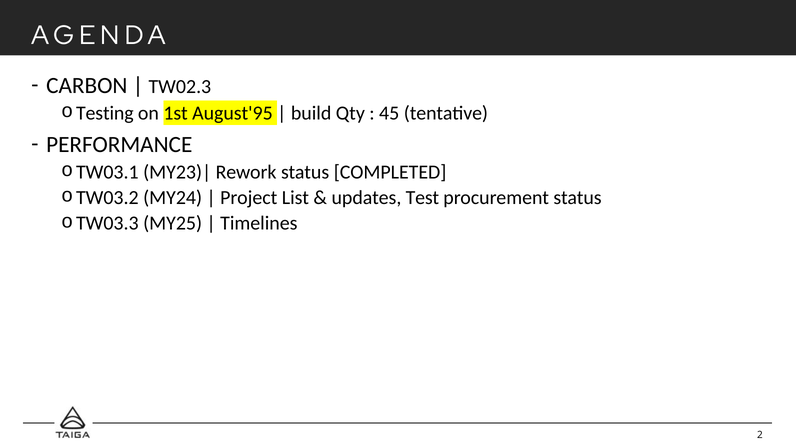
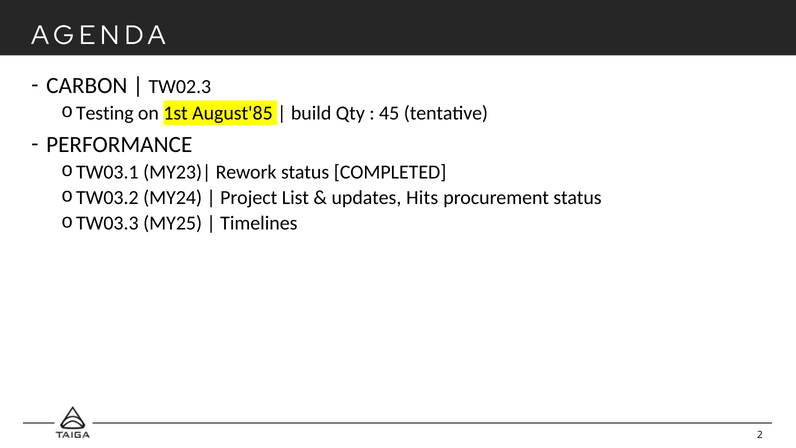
August'95: August'95 -> August'85 (232, 113)
Test: Test -> Hits (422, 198)
